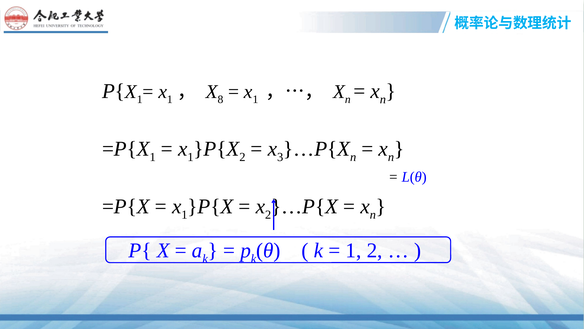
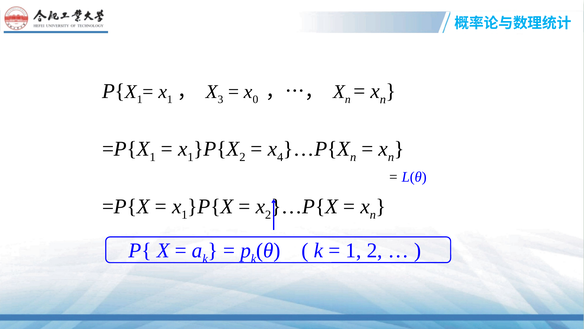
8: 8 -> 3 (220, 99)
1: 1 -> 0 (255, 99)
3: 3 -> 4 (280, 157)
